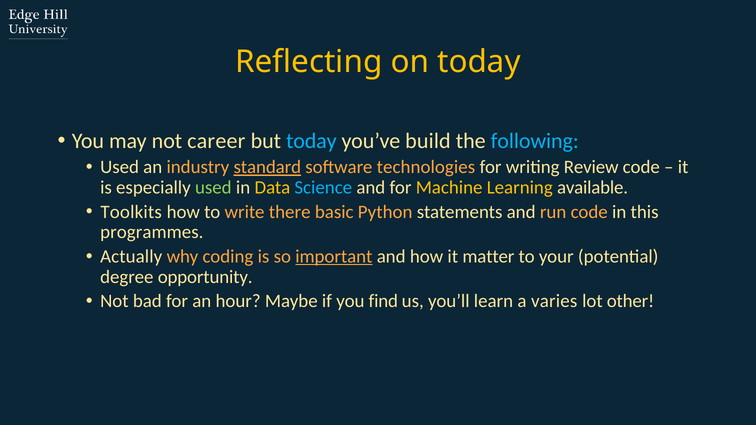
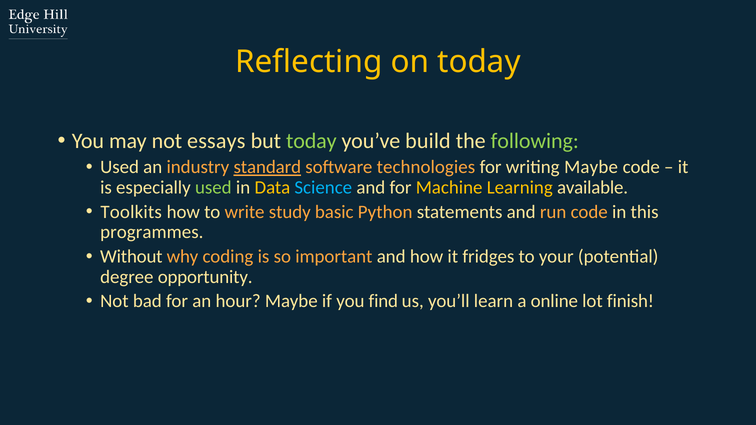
career: career -> essays (216, 141)
today colour: light blue -> light green (311, 141)
following colour: light blue -> light green (535, 141)
writing Review: Review -> Maybe (591, 167)
there: there -> study (290, 212)
Actually: Actually -> Without (131, 257)
important underline: present -> none (334, 257)
matter: matter -> fridges (488, 257)
varies: varies -> online (554, 301)
other: other -> finish (630, 301)
